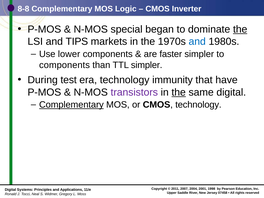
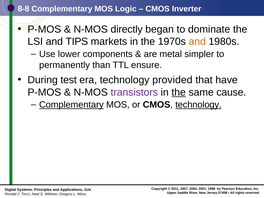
special: special -> directly (127, 29)
the underline: present -> none (240, 29)
and colour: blue -> orange (197, 42)
faster: faster -> metal (171, 54)
components: components -> permanently (65, 65)
TTL simpler: simpler -> ensure (147, 65)
immunity: immunity -> provided (172, 80)
same digital: digital -> cause (231, 92)
technology underline: none -> present (198, 105)
